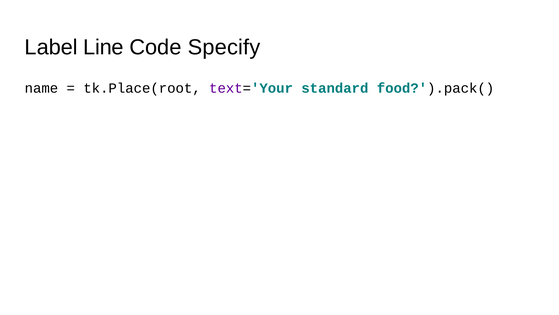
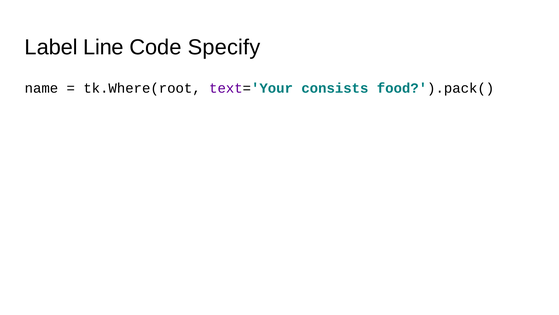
tk.Place(root: tk.Place(root -> tk.Where(root (142, 88)
standard: standard -> consists (335, 88)
